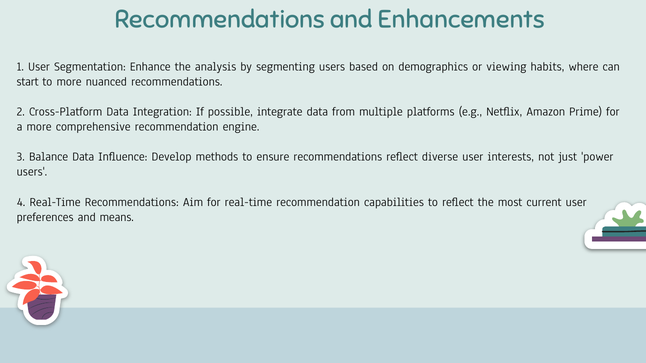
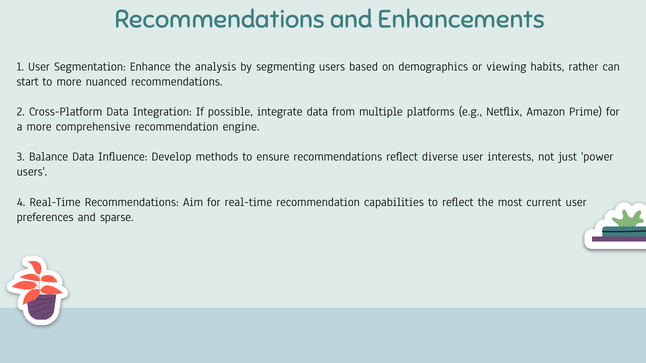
where: where -> rather (583, 66)
means: means -> sparse (117, 217)
